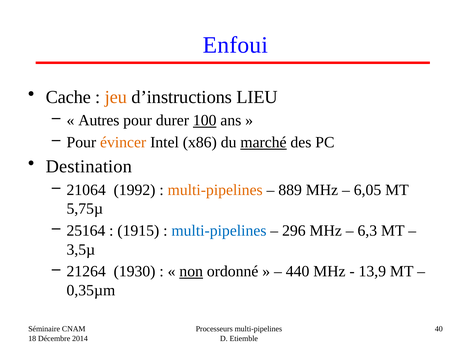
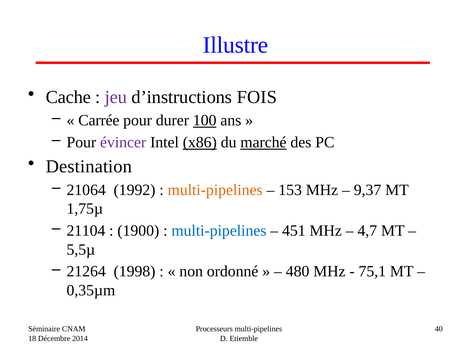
Enfoui: Enfoui -> Illustre (236, 45)
jeu colour: orange -> purple (116, 97)
LIEU: LIEU -> FOIS (257, 97)
Autres: Autres -> Carrée (99, 120)
évincer colour: orange -> purple (123, 142)
x86 underline: none -> present (200, 142)
889: 889 -> 153 (290, 190)
6,05: 6,05 -> 9,37 (368, 190)
5,75µ: 5,75µ -> 1,75µ (85, 209)
25164: 25164 -> 21104 (86, 231)
1915: 1915 -> 1900 (138, 231)
296: 296 -> 451 (294, 231)
6,3: 6,3 -> 4,7 (367, 231)
3,5µ: 3,5µ -> 5,5µ (81, 250)
1930: 1930 -> 1998 (135, 272)
non underline: present -> none (191, 272)
440: 440 -> 480 (298, 272)
13,9: 13,9 -> 75,1 (372, 272)
